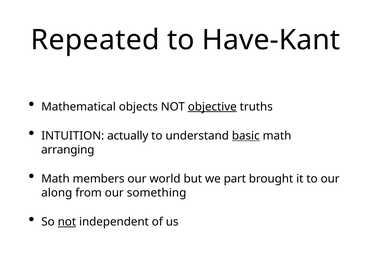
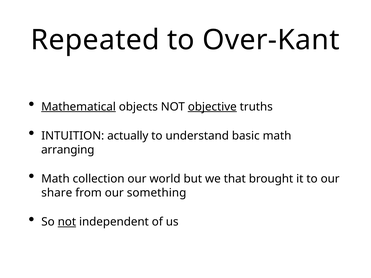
Have-Kant: Have-Kant -> Over-Kant (271, 40)
Mathematical underline: none -> present (79, 107)
basic underline: present -> none (246, 136)
members: members -> collection (99, 179)
part: part -> that (235, 179)
along: along -> share (57, 193)
